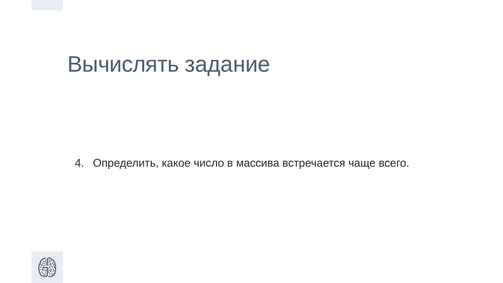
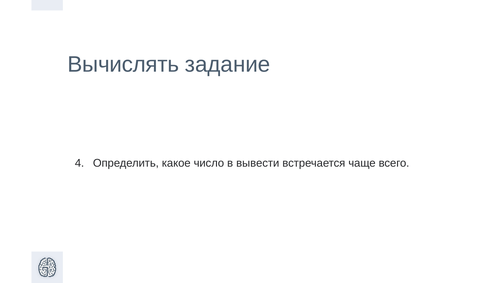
массива: массива -> вывести (258, 163)
